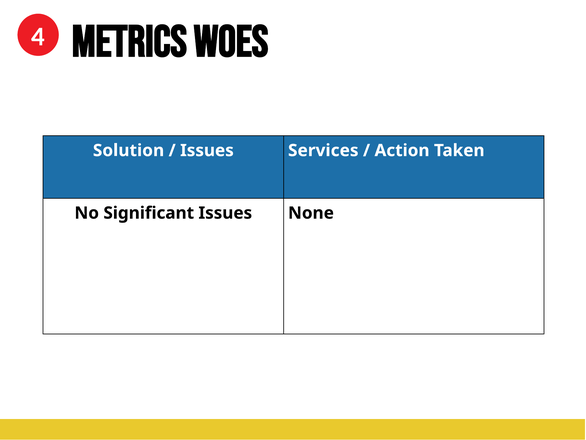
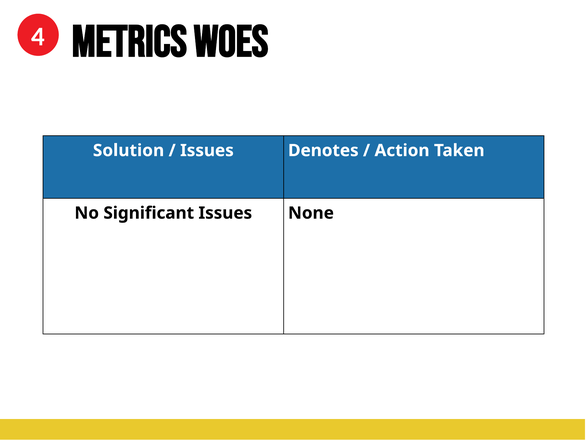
Services: Services -> Denotes (323, 150)
